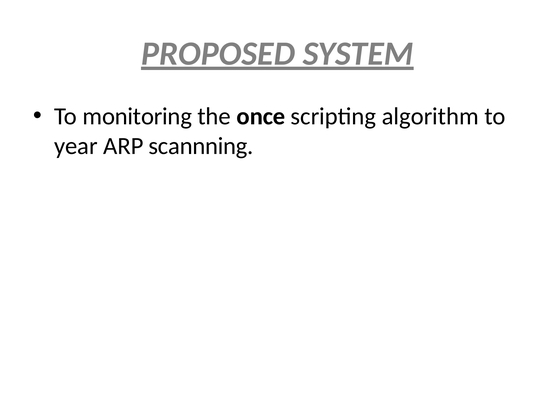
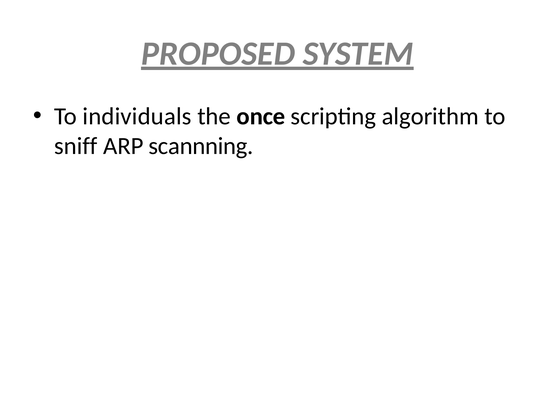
monitoring: monitoring -> individuals (137, 116)
year: year -> sniff (76, 146)
